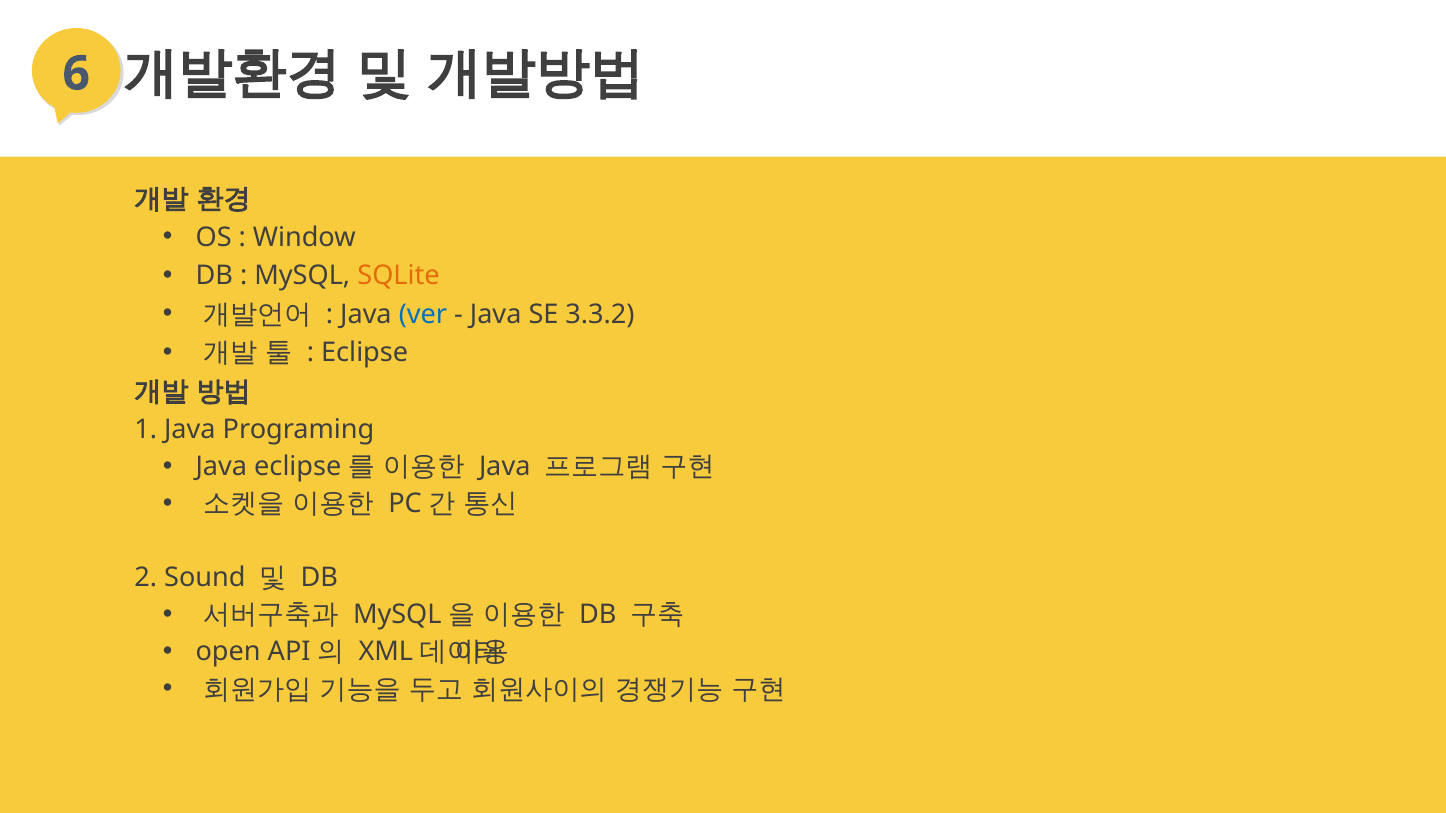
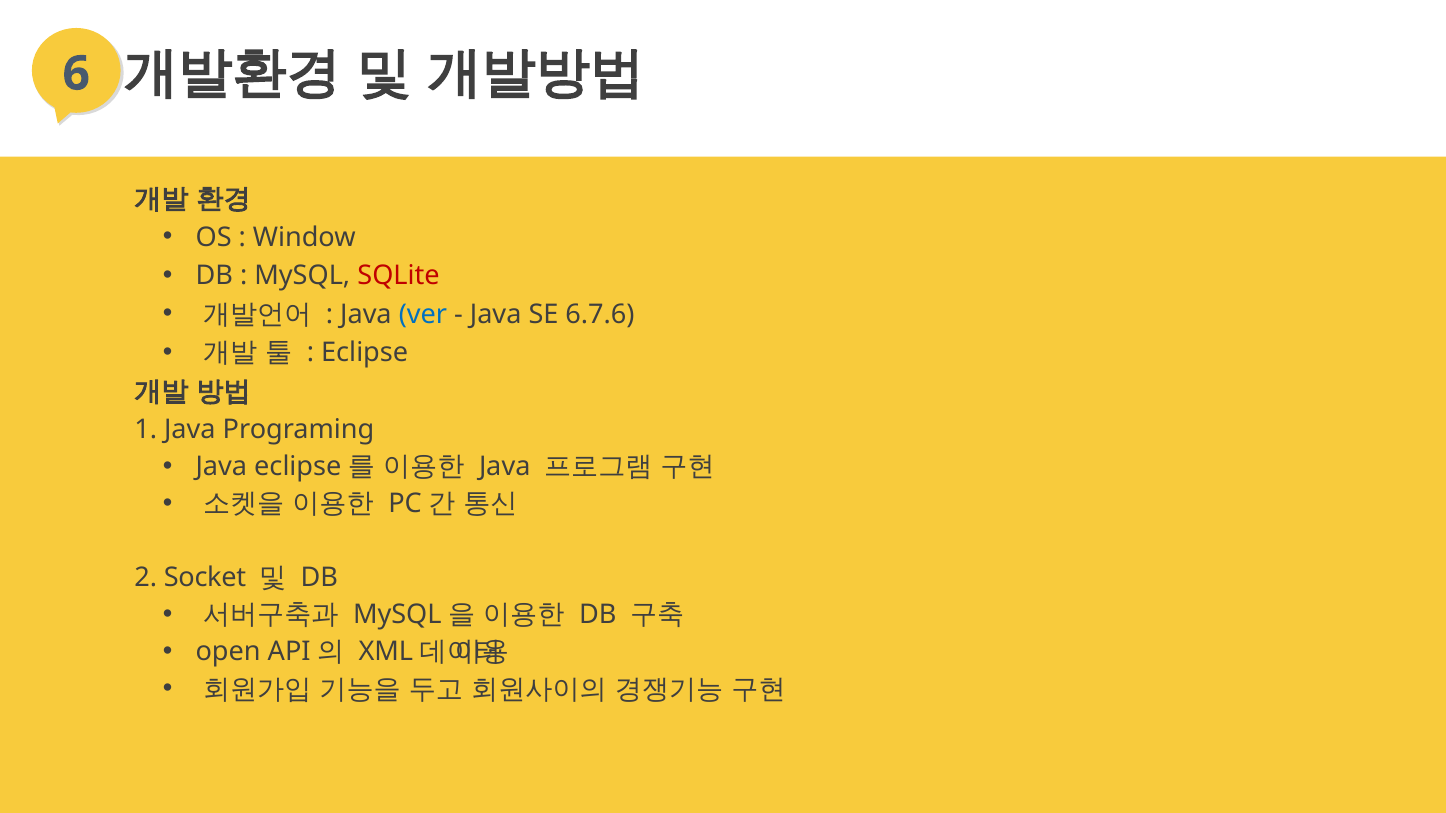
SQLite colour: orange -> red (399, 276)
3.3.2: 3.3.2 -> 6.7.6 (600, 314)
Sound: Sound -> Socket (205, 578)
